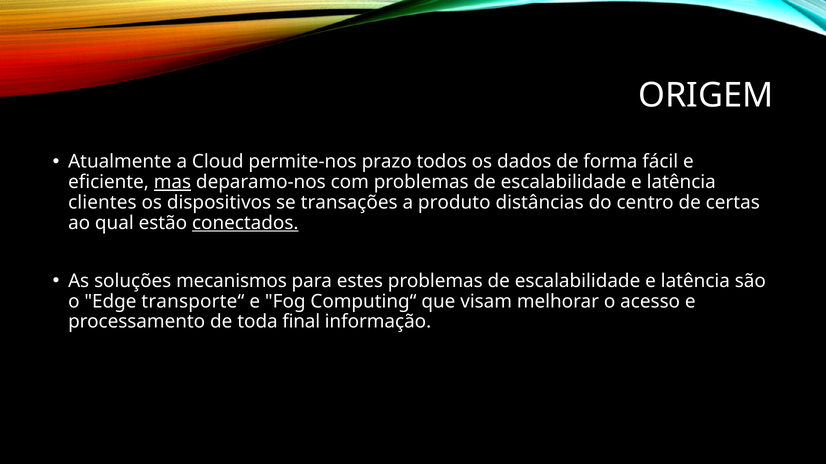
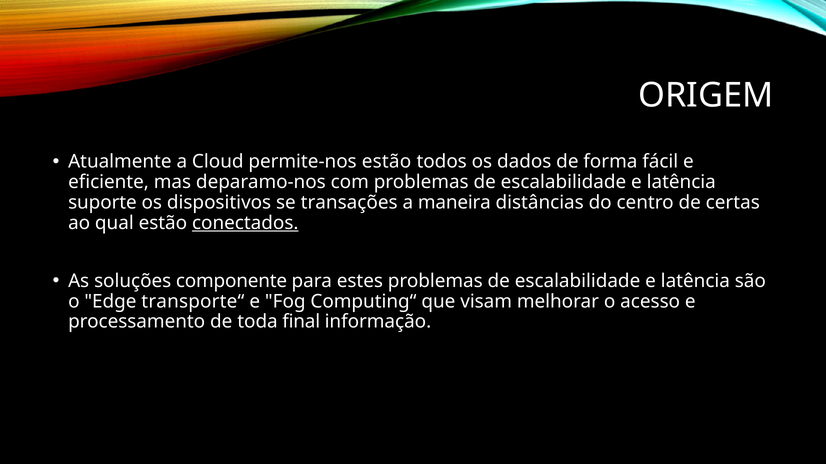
permite-nos prazo: prazo -> estão (387, 162)
mas underline: present -> none (172, 182)
clientes: clientes -> suporte (102, 203)
produto: produto -> maneira (454, 203)
mecanismos: mecanismos -> componente (232, 281)
